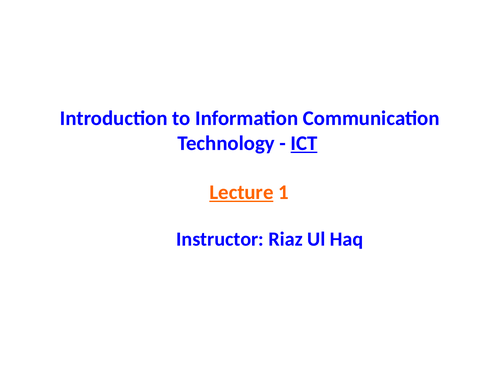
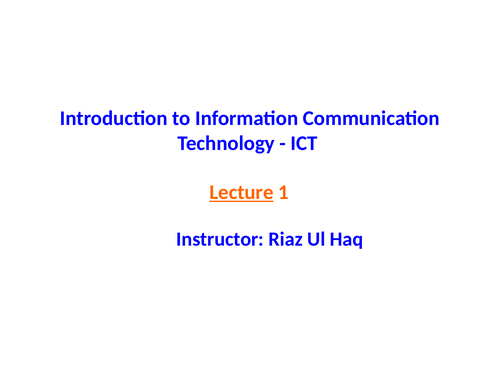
ICT underline: present -> none (304, 143)
